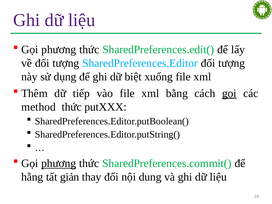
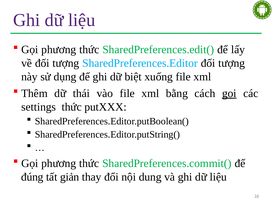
tiếp: tiếp -> thái (81, 93)
method: method -> settings (39, 107)
phương underline: present -> none (59, 163)
hằng: hằng -> đúng (32, 177)
